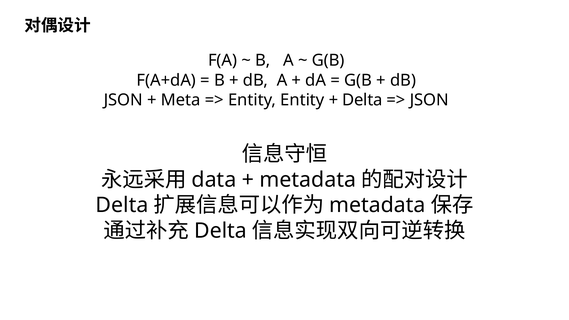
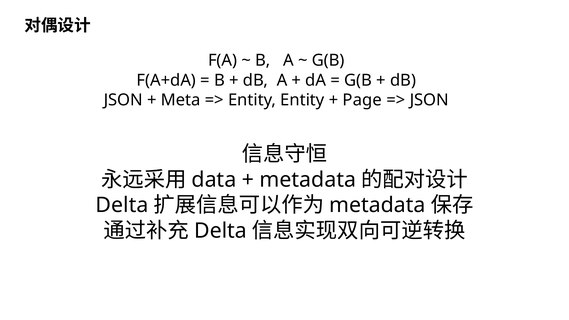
Delta: Delta -> Page (362, 100)
